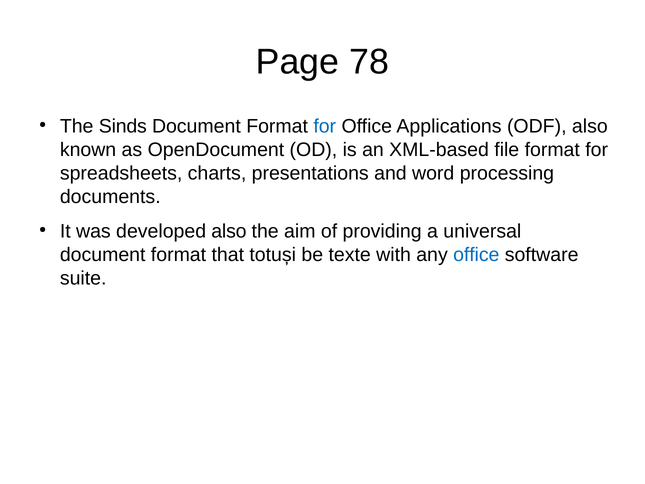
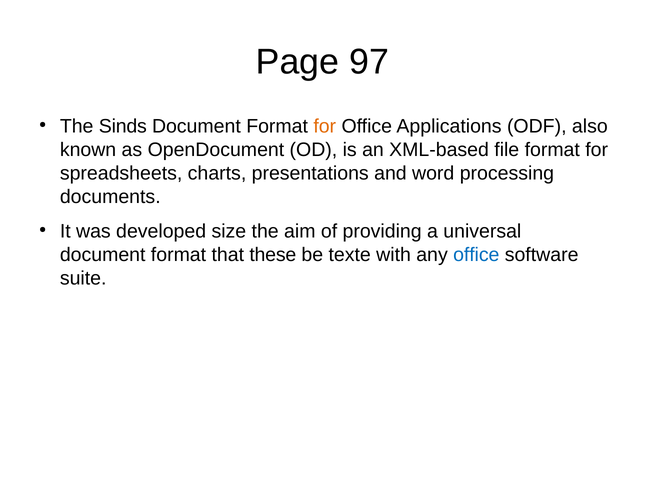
78: 78 -> 97 (369, 62)
for colour: blue -> orange (325, 126)
developed also: also -> size (229, 231)
totuși: totuși -> these (273, 255)
